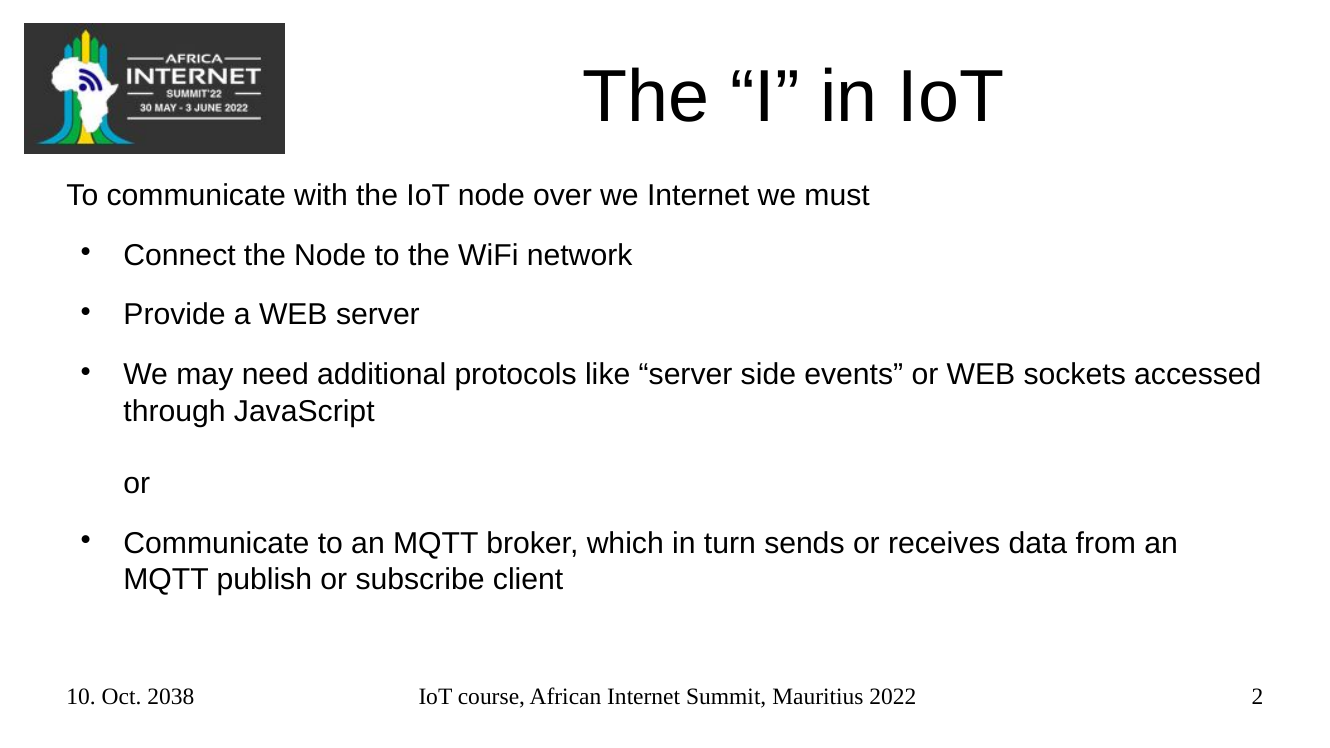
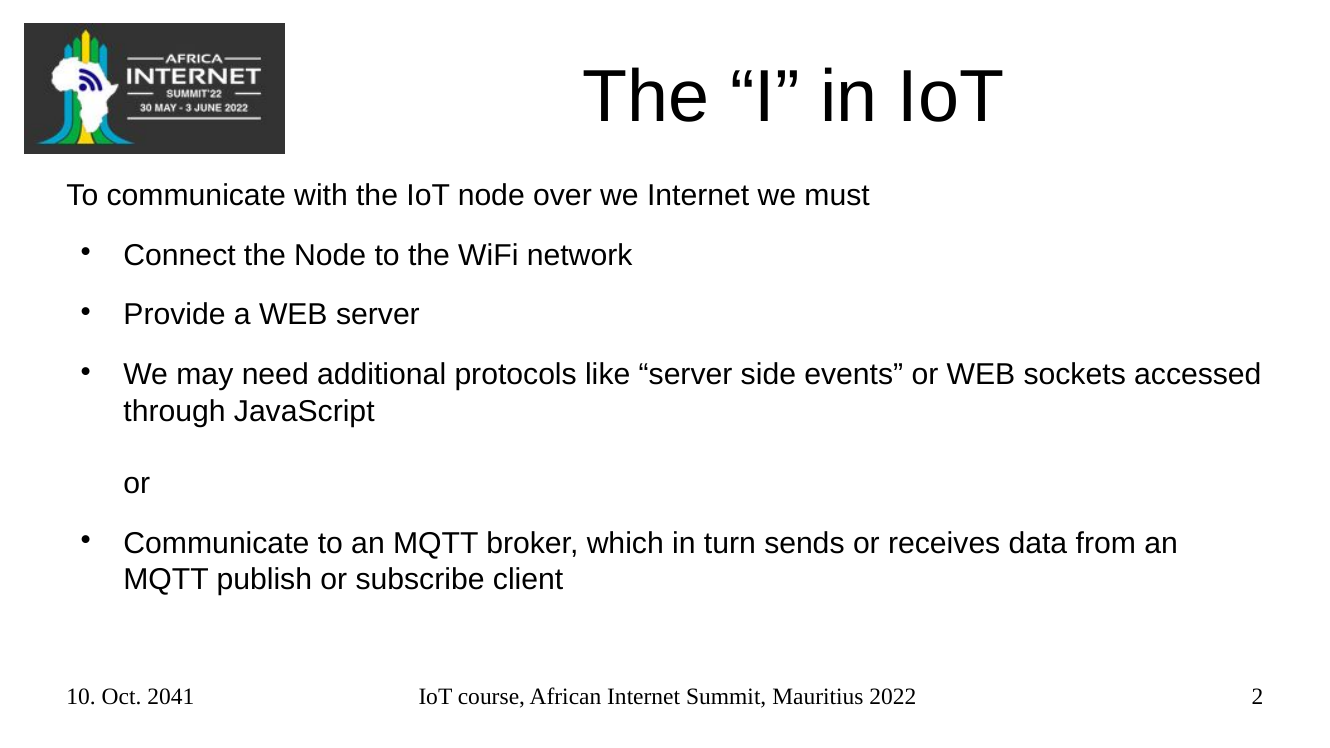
2038: 2038 -> 2041 (171, 697)
